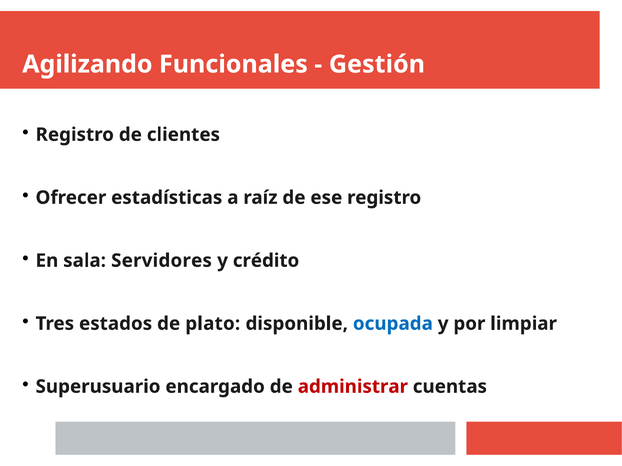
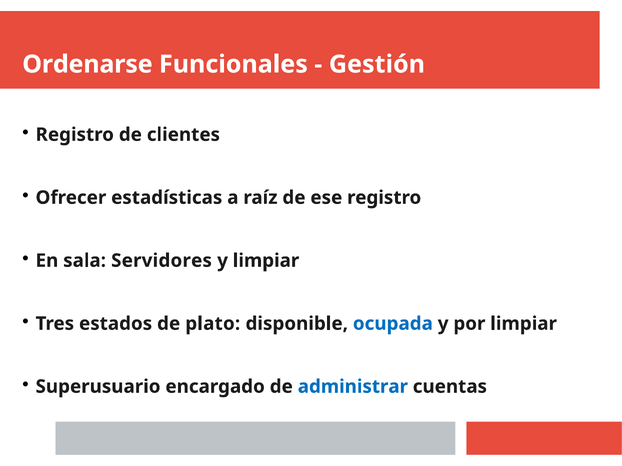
Agilizando: Agilizando -> Ordenarse (87, 64)
y crédito: crédito -> limpiar (266, 261)
administrar colour: red -> blue (353, 387)
